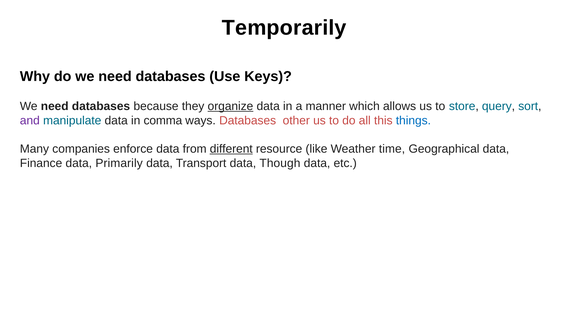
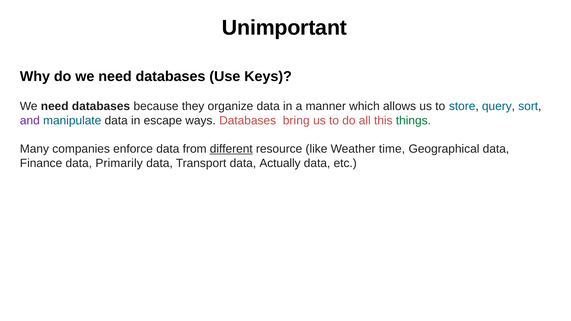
Temporarily: Temporarily -> Unimportant (284, 28)
organize underline: present -> none (230, 106)
comma: comma -> escape (163, 120)
other: other -> bring (296, 120)
things colour: blue -> green (413, 120)
Though: Though -> Actually (280, 163)
